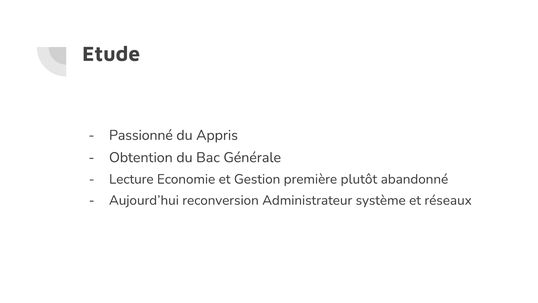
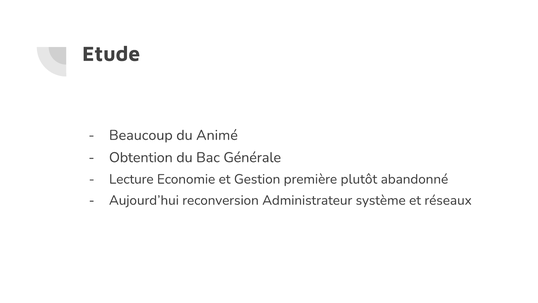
Passionné: Passionné -> Beaucoup (141, 135)
Appris: Appris -> Animé (217, 135)
